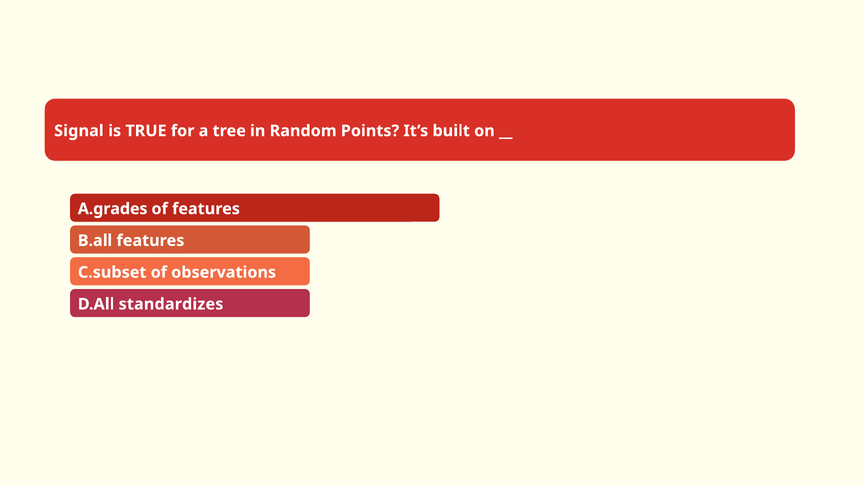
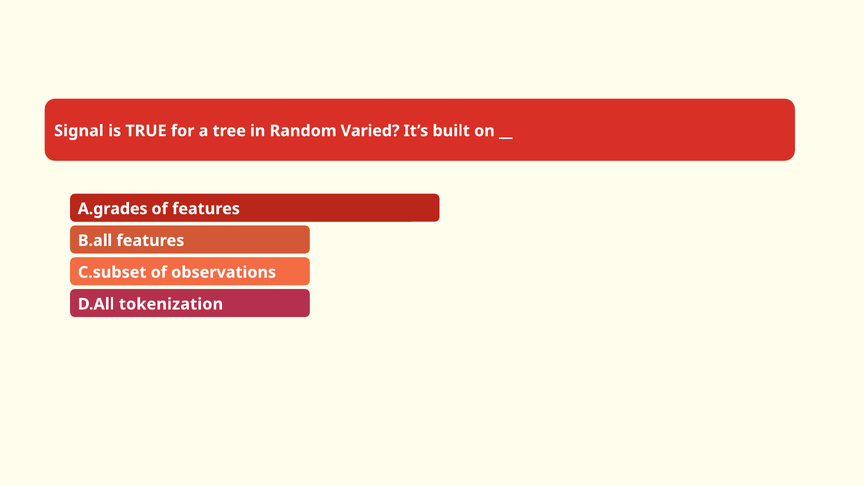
Points: Points -> Varied (370, 131)
standardizes: standardizes -> tokenization (171, 304)
